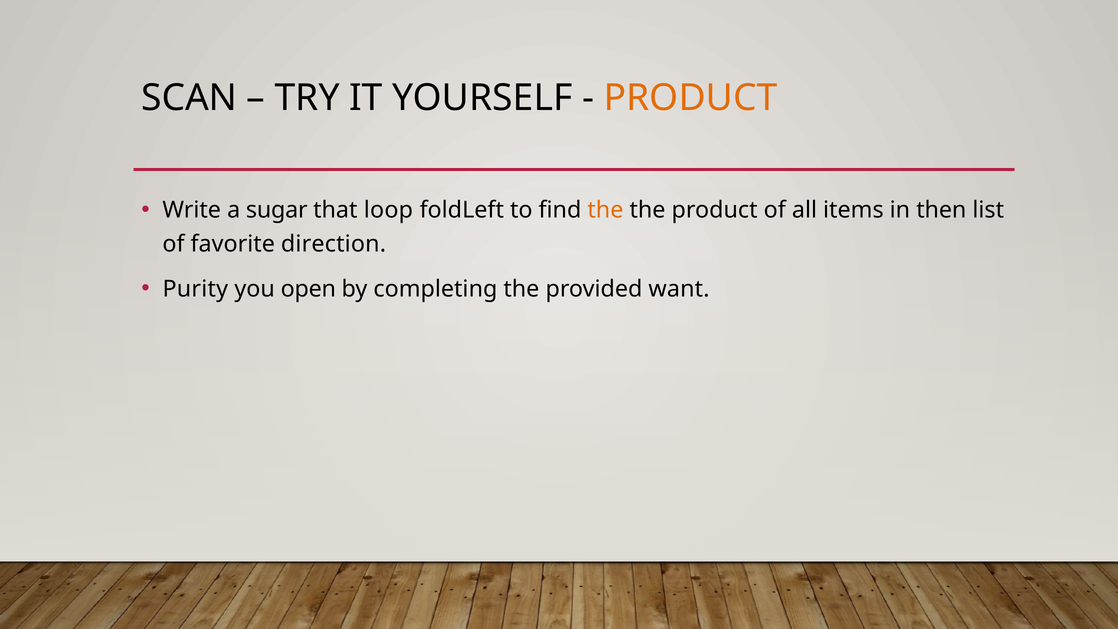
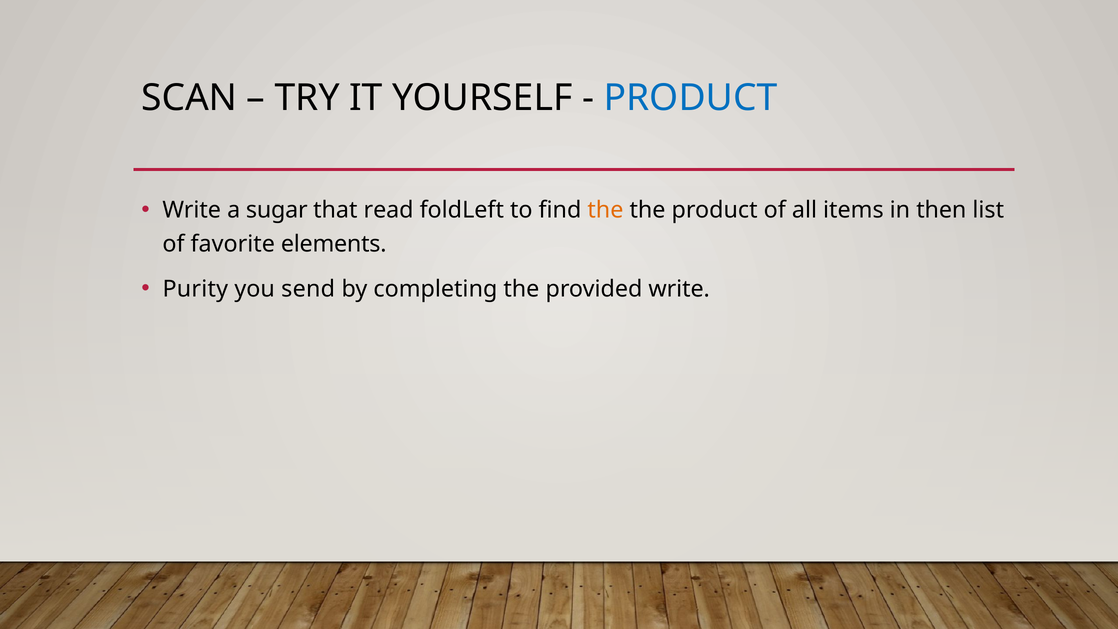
PRODUCT colour: orange -> blue (691, 98)
loop: loop -> read (389, 210)
direction: direction -> elements (334, 244)
open: open -> send (308, 289)
provided want: want -> write (679, 289)
